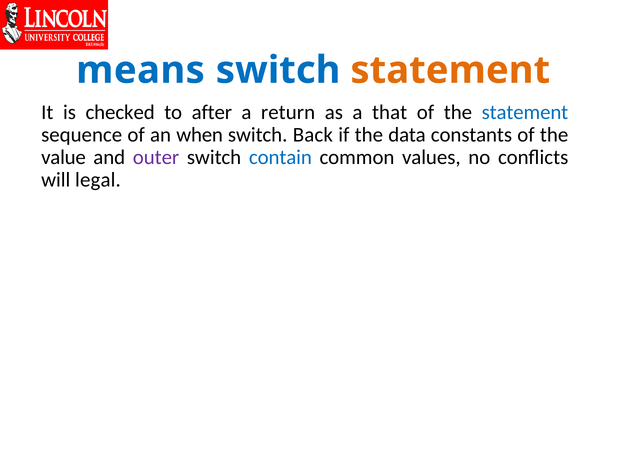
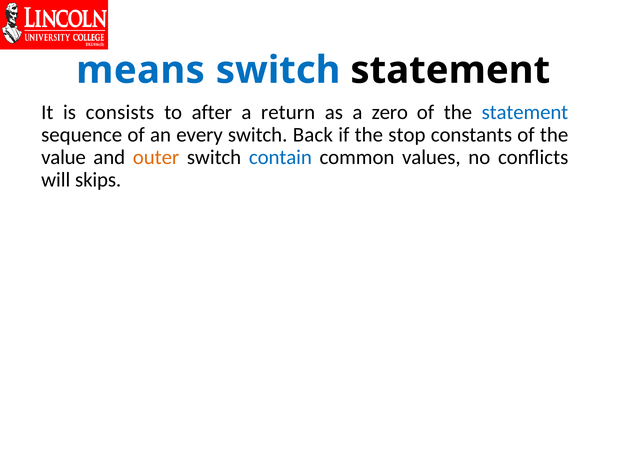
statement colour: orange -> black (450, 70)
checked: checked -> consists (120, 112)
that: that -> zero (390, 112)
when: when -> every (200, 135)
data: data -> stop (407, 135)
outer colour: purple -> orange (156, 157)
legal: legal -> skips (98, 180)
